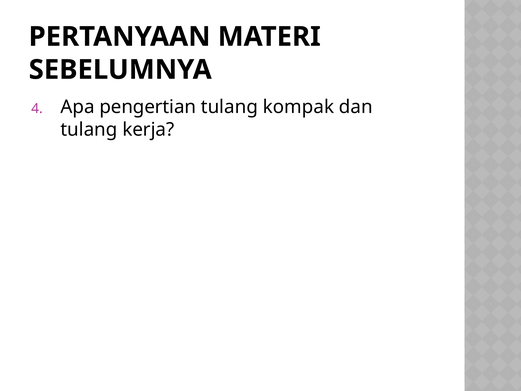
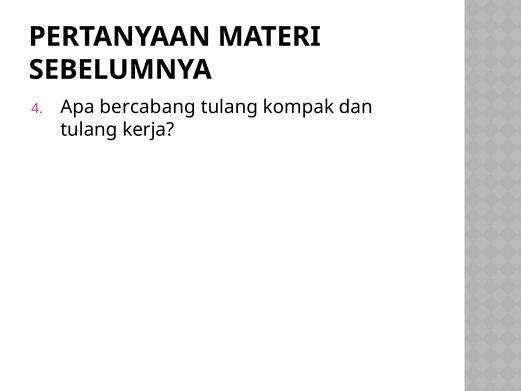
pengertian: pengertian -> bercabang (148, 107)
